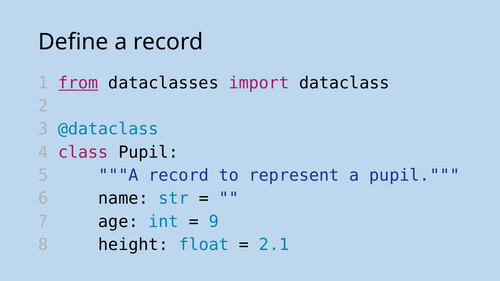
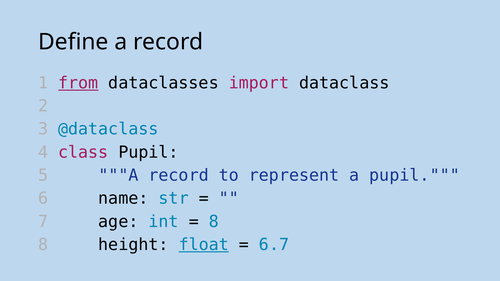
9: 9 -> 8 (214, 222)
float underline: none -> present (204, 245)
2.1: 2.1 -> 6.7 (274, 245)
